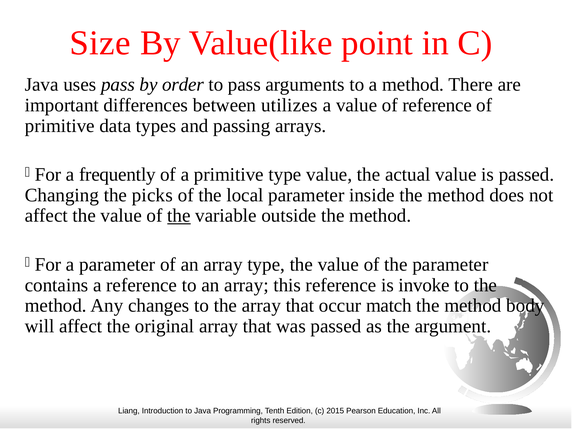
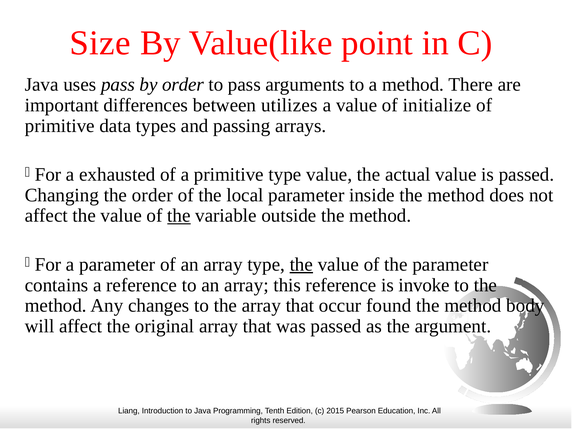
of reference: reference -> initialize (437, 105)
frequently: frequently -> exhausted (117, 175)
the picks: picks -> order (152, 195)
the underline: none -> present (301, 264)
match: match -> found (389, 306)
